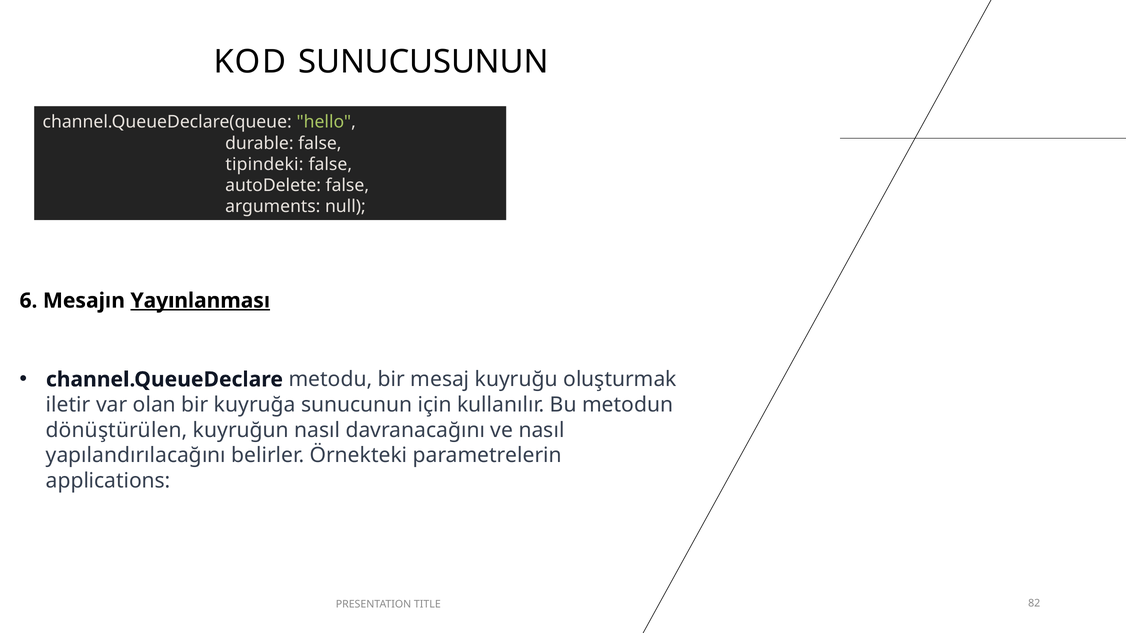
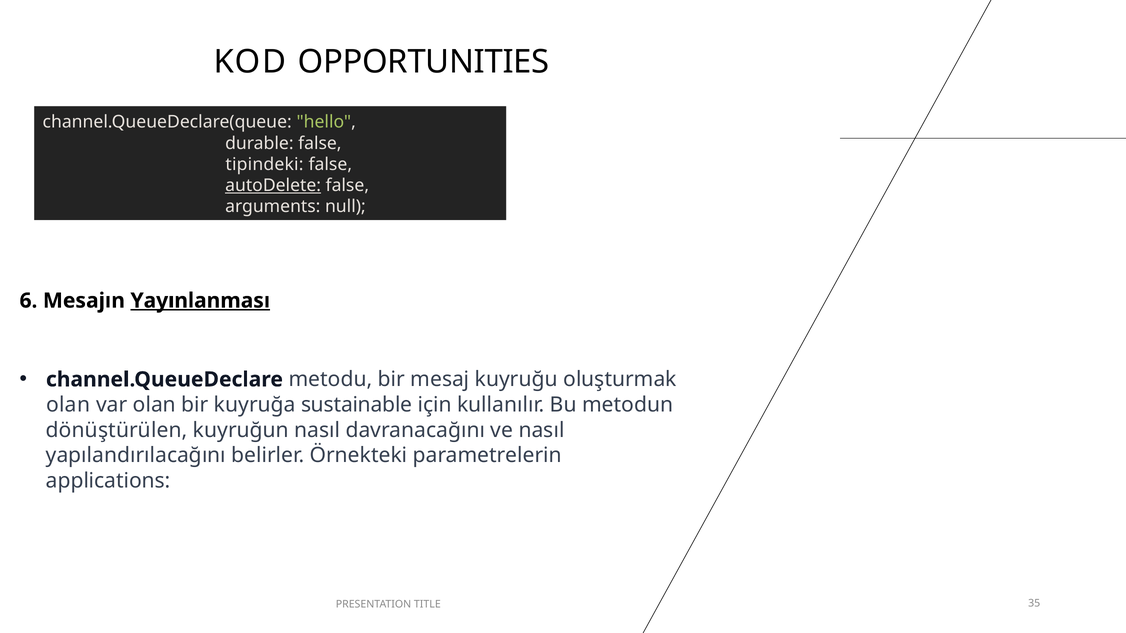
SUNUCUSUNUN: SUNUCUSUNUN -> OPPORTUNITIES (423, 62)
autoDelete underline: none -> present (273, 186)
iletir: iletir -> olan (68, 405)
sunucunun: sunucunun -> sustainable (357, 405)
82: 82 -> 35 (1034, 604)
